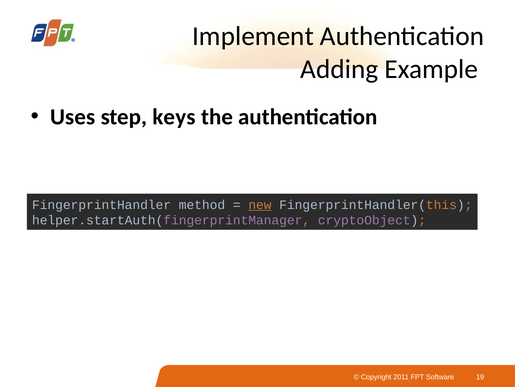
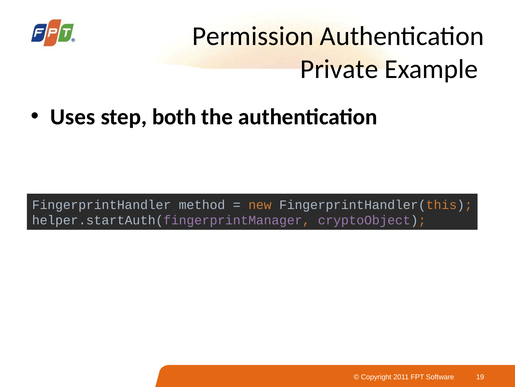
Implement: Implement -> Permission (253, 36)
Adding: Adding -> Private (339, 69)
keys: keys -> both (174, 117)
new underline: present -> none (260, 204)
